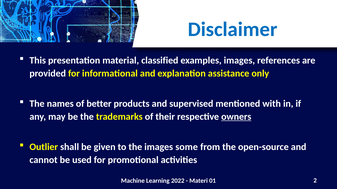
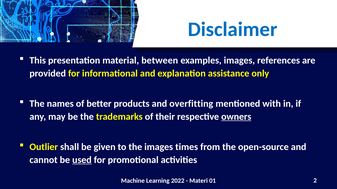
classified: classified -> between (160, 61)
supervised: supervised -> overfitting (191, 104)
some: some -> times (187, 147)
used underline: none -> present (82, 160)
